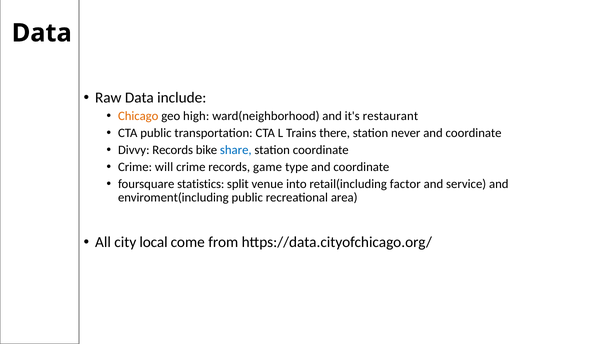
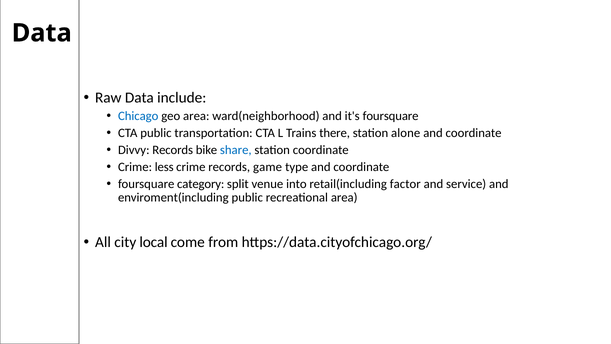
Chicago colour: orange -> blue (138, 116)
geo high: high -> area (196, 116)
it's restaurant: restaurant -> foursquare (391, 116)
never: never -> alone (406, 133)
will: will -> less (164, 167)
statistics: statistics -> category (201, 184)
